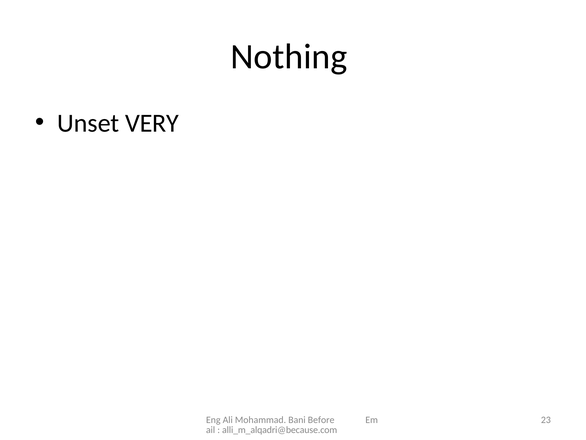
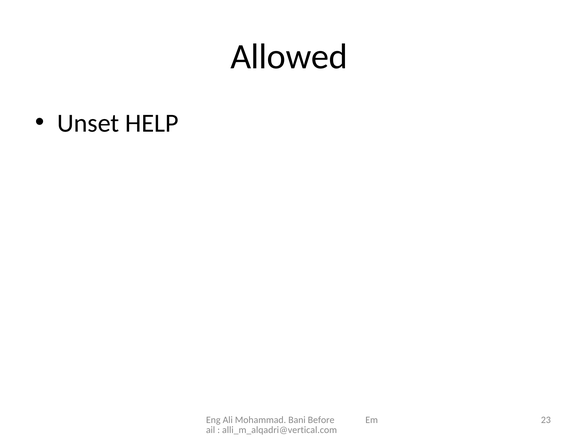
Nothing: Nothing -> Allowed (289, 57)
VERY: VERY -> HELP (152, 123)
alli_m_alqadri@because.com: alli_m_alqadri@because.com -> alli_m_alqadri@vertical.com (280, 429)
